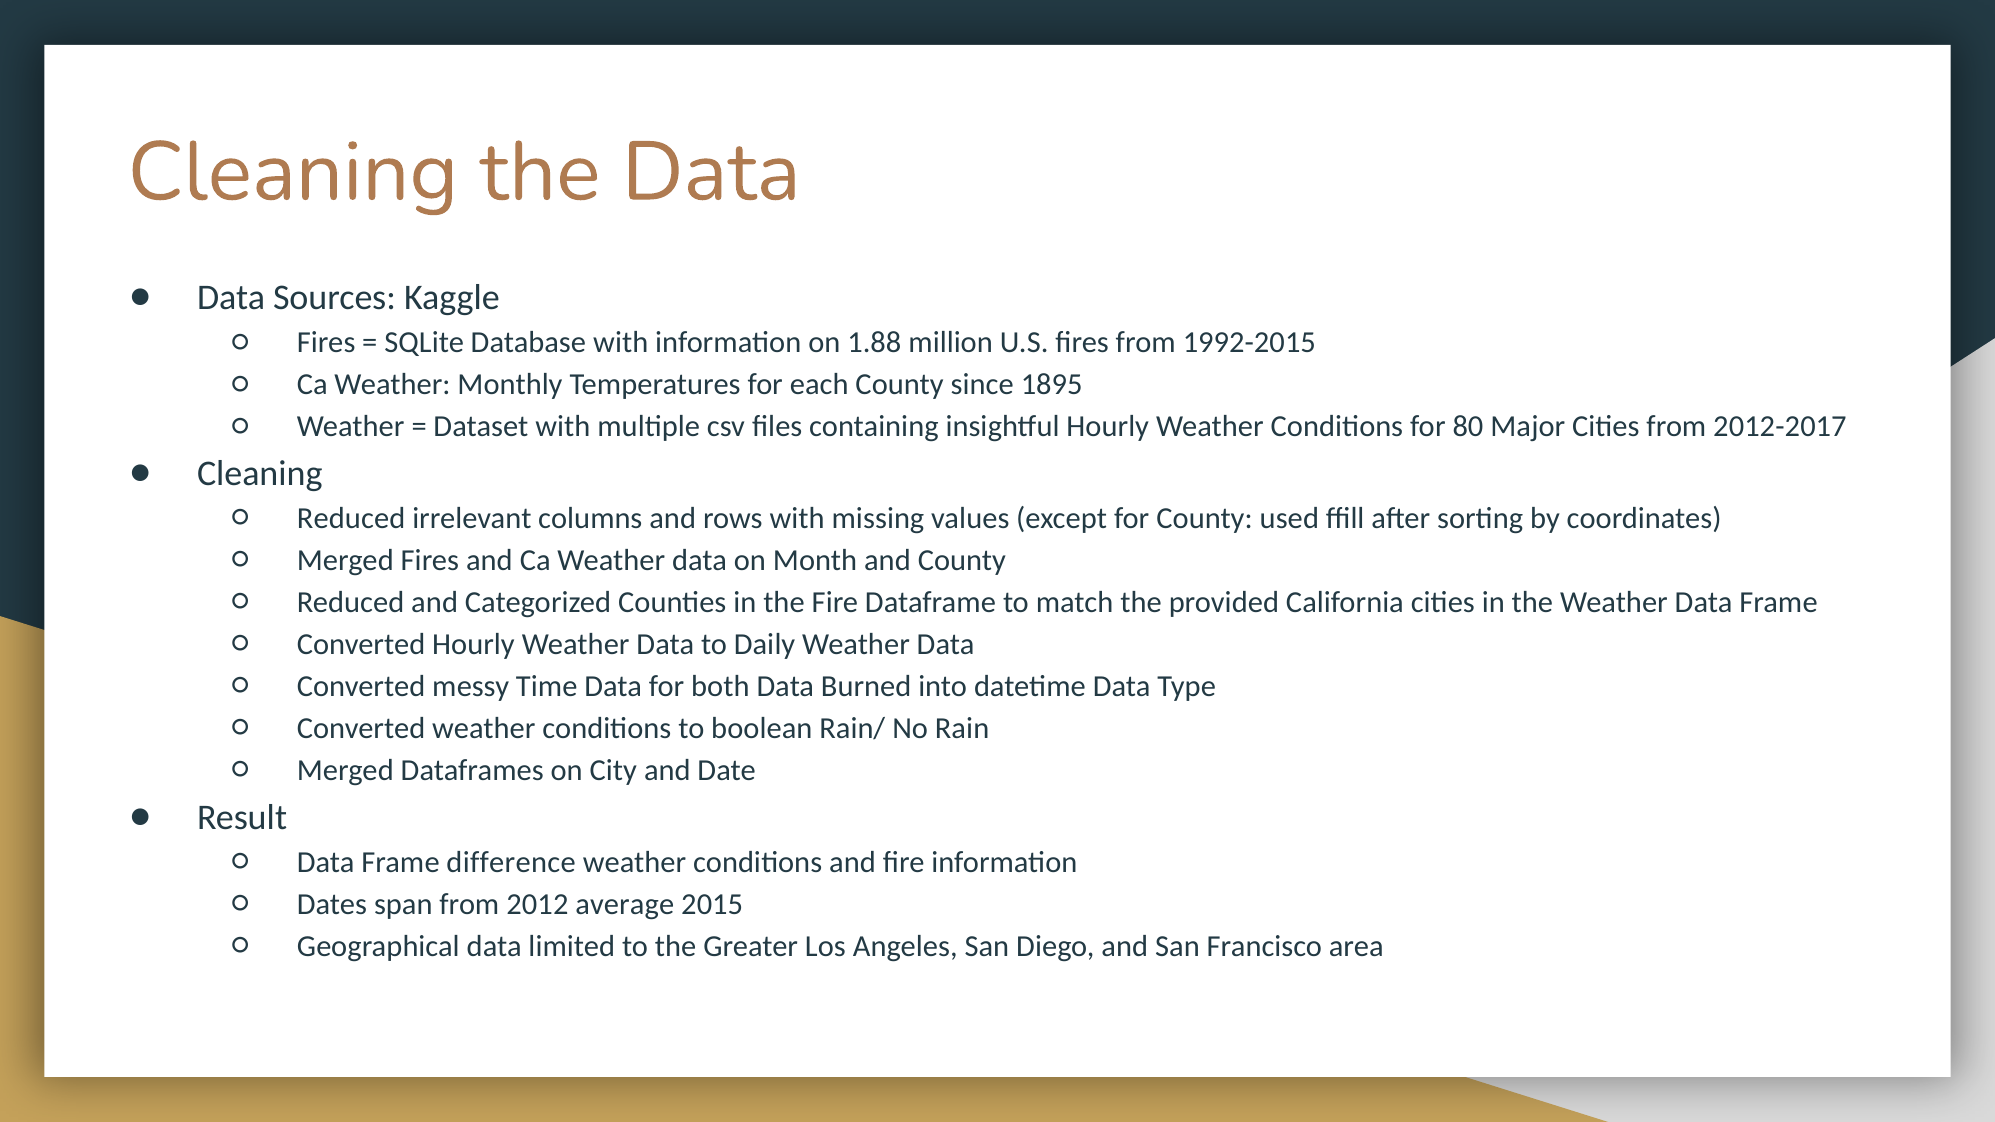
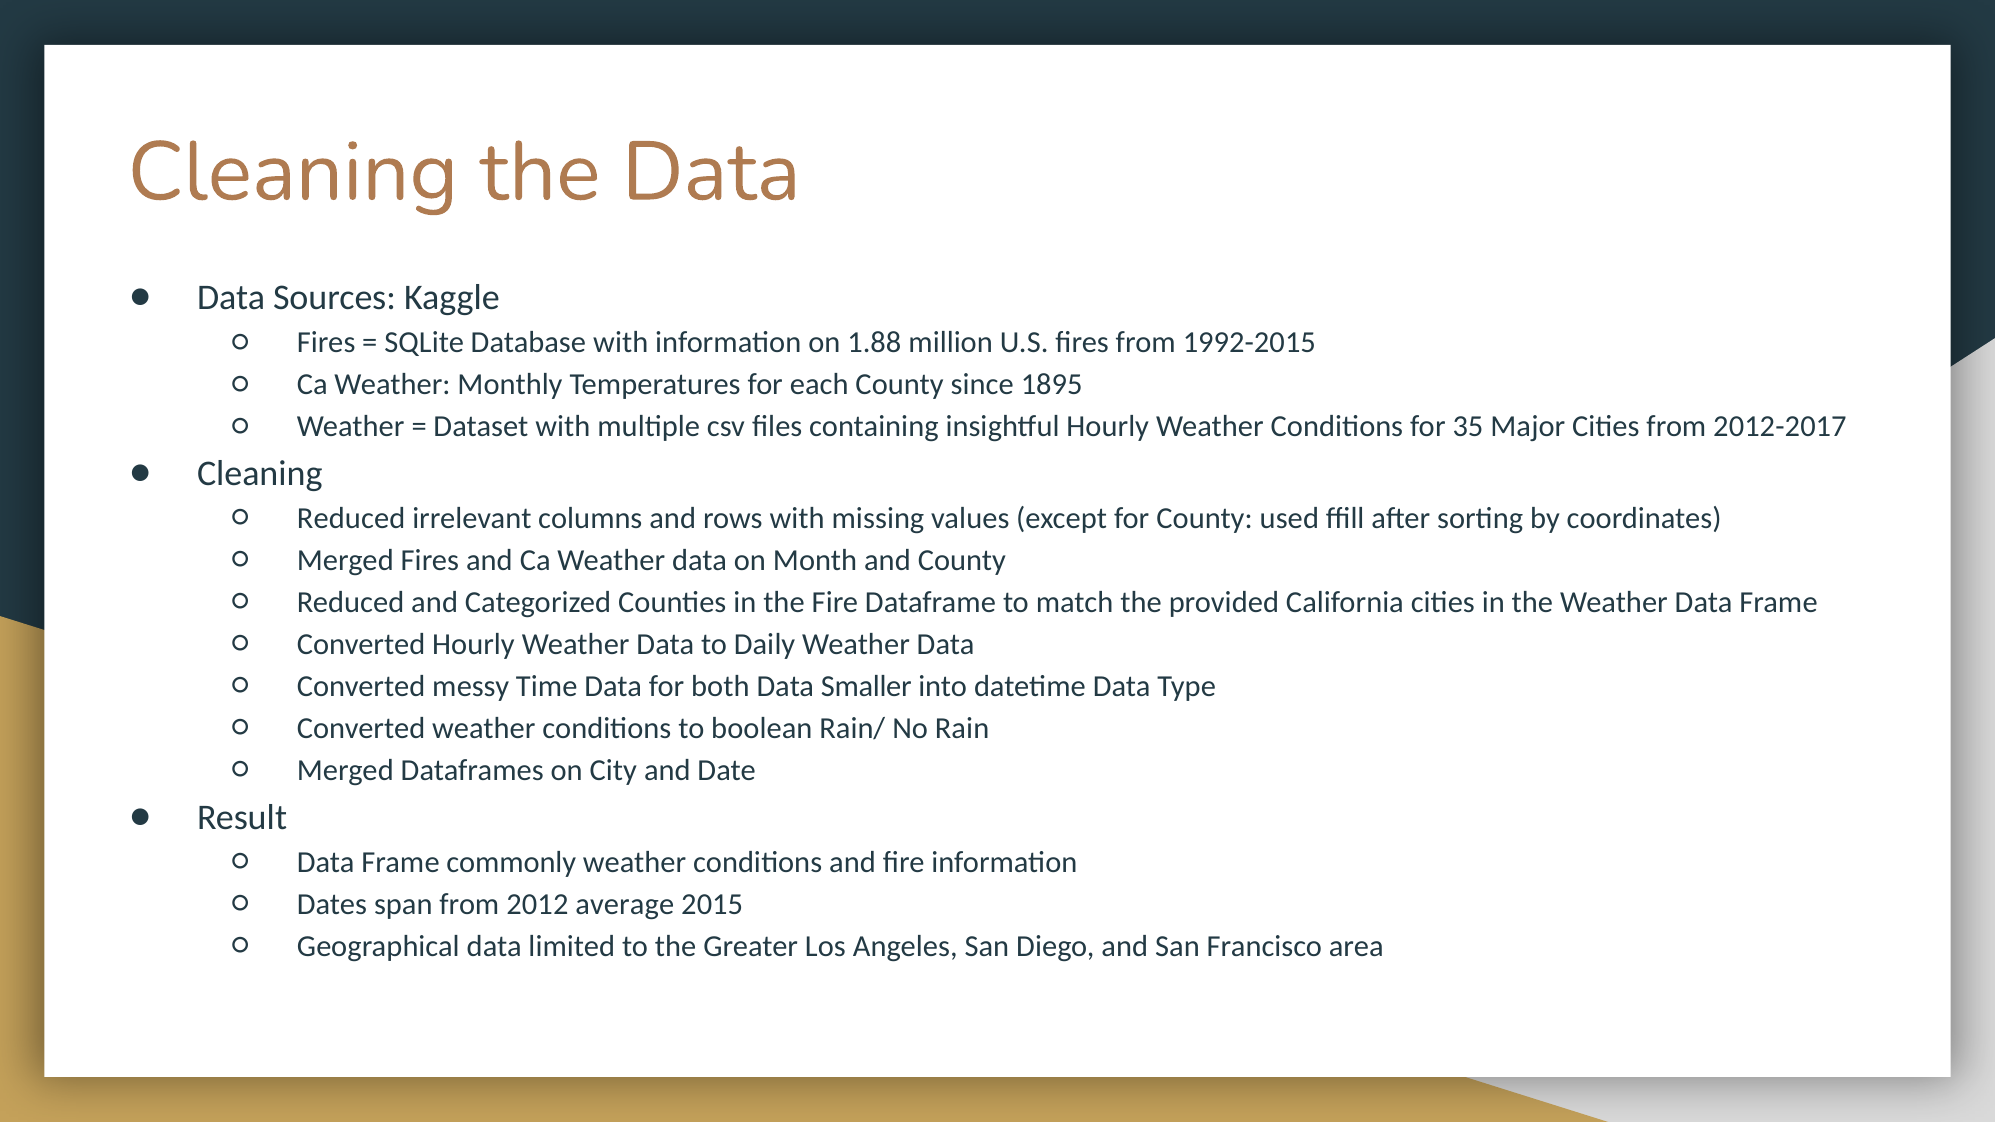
80: 80 -> 35 (1468, 427)
Burned: Burned -> Smaller (866, 687)
difference: difference -> commonly (511, 862)
